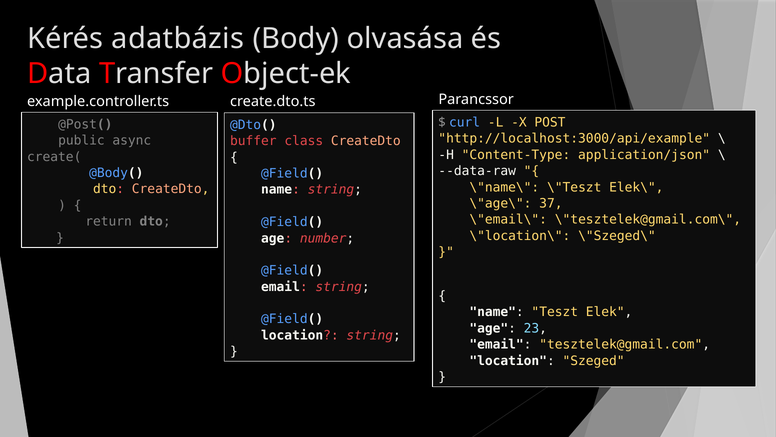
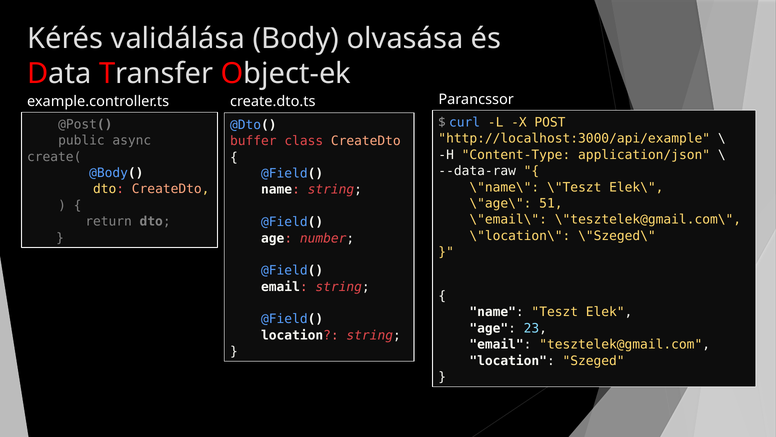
adatbázis: adatbázis -> validálása (178, 39)
37: 37 -> 51 (551, 203)
